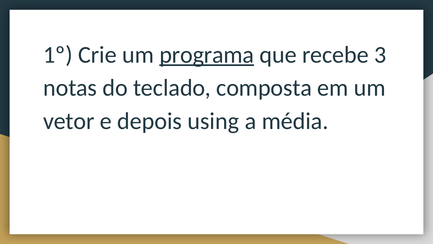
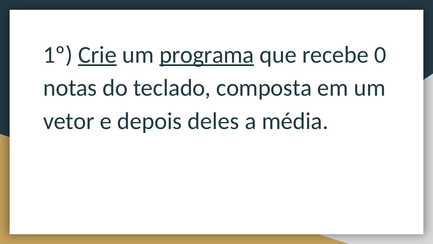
Crie underline: none -> present (97, 55)
3: 3 -> 0 (380, 55)
using: using -> deles (213, 121)
